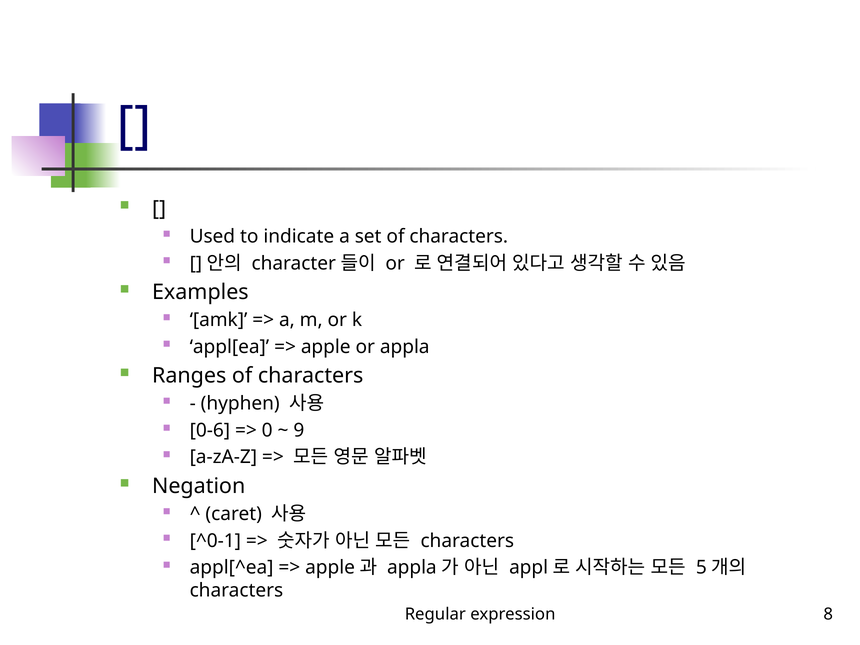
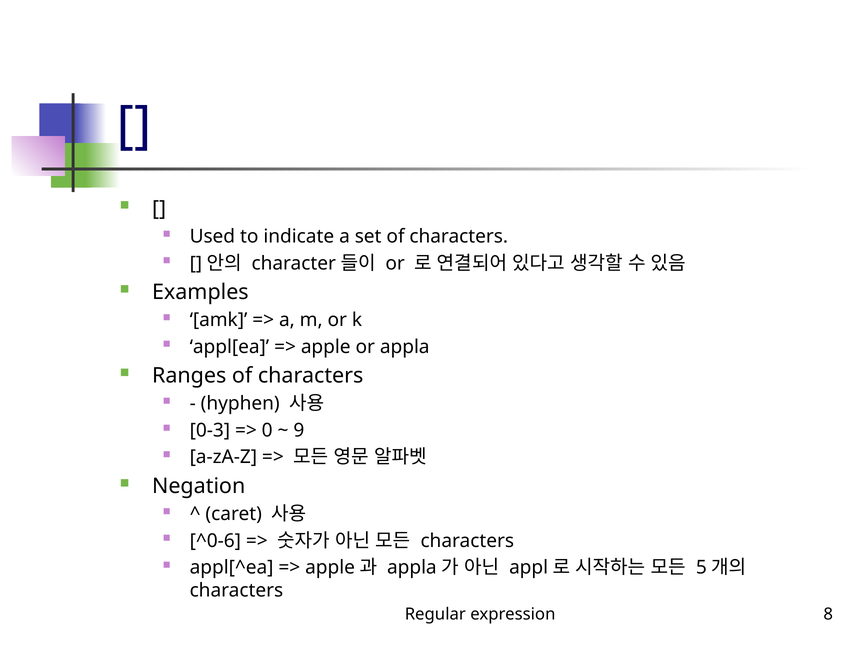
0-6: 0-6 -> 0-3 (210, 430)
^0-1: ^0-1 -> ^0-6 (215, 541)
